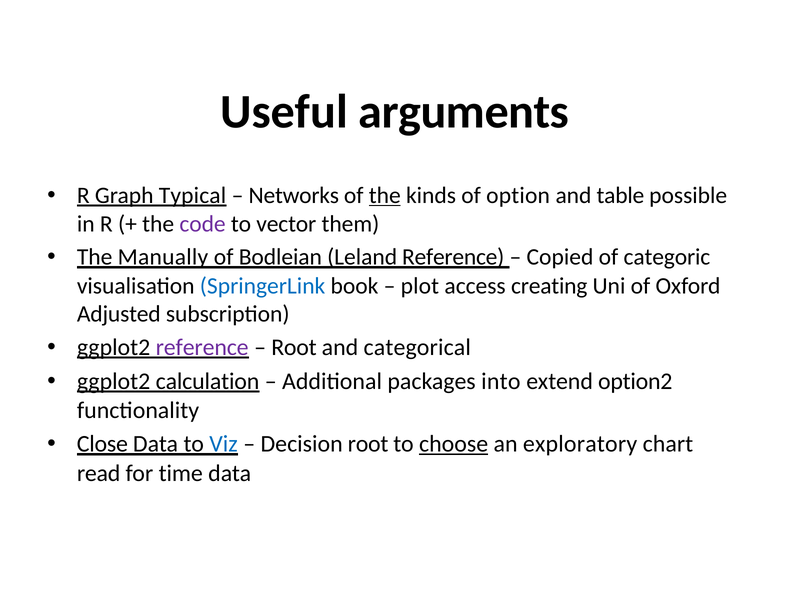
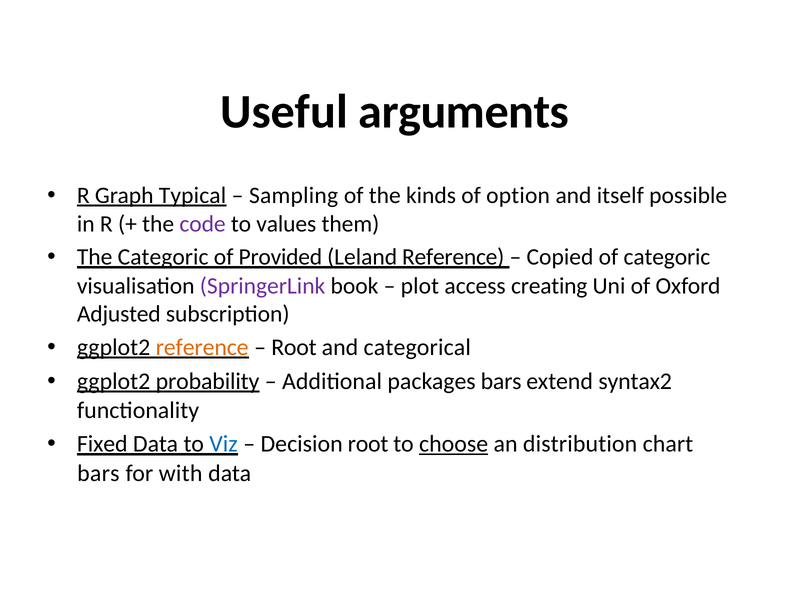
Networks: Networks -> Sampling (294, 195)
the underline: present -> none (385, 195)
table: table -> itself (620, 195)
vector: vector -> values (286, 224)
The Manually: Manually -> Categoric (163, 257)
Bodleian: Bodleian -> Provided (280, 257)
SpringerLink colour: blue -> purple (263, 286)
reference colour: purple -> orange (202, 347)
calculation: calculation -> probability (208, 381)
packages into: into -> bars (501, 381)
option2: option2 -> syntax2 (635, 381)
Close: Close -> Fixed (102, 444)
exploratory: exploratory -> distribution (580, 444)
read: read -> bars (98, 473)
time: time -> with (181, 473)
